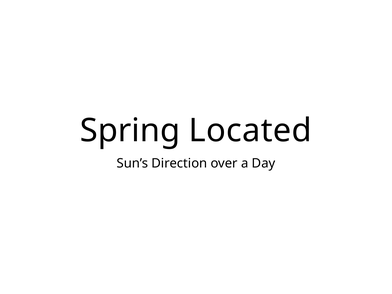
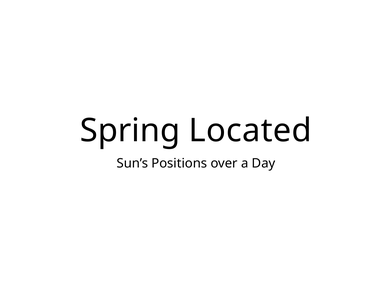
Direction: Direction -> Positions (179, 163)
